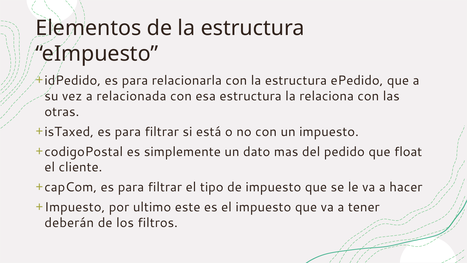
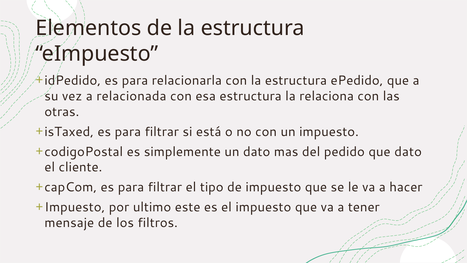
que float: float -> dato (408, 151)
deberán: deberán -> mensaje (69, 223)
